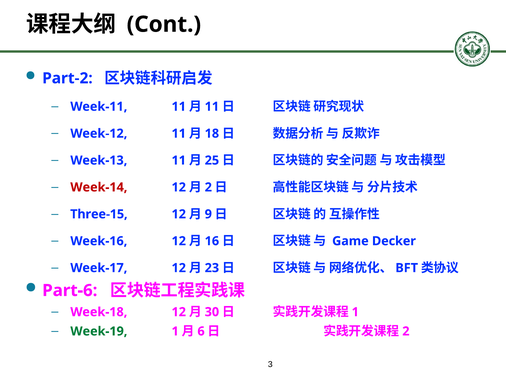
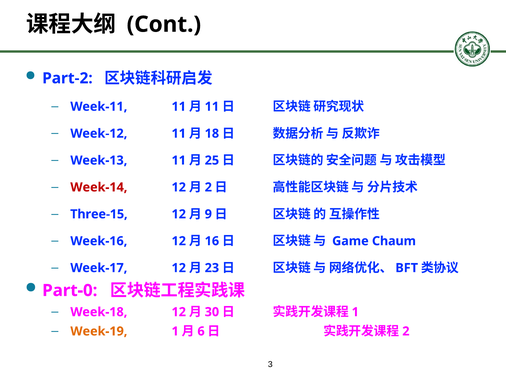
Decker: Decker -> Chaum (394, 241)
Part-6: Part-6 -> Part-0 (70, 290)
Week-19 colour: green -> orange (99, 331)
